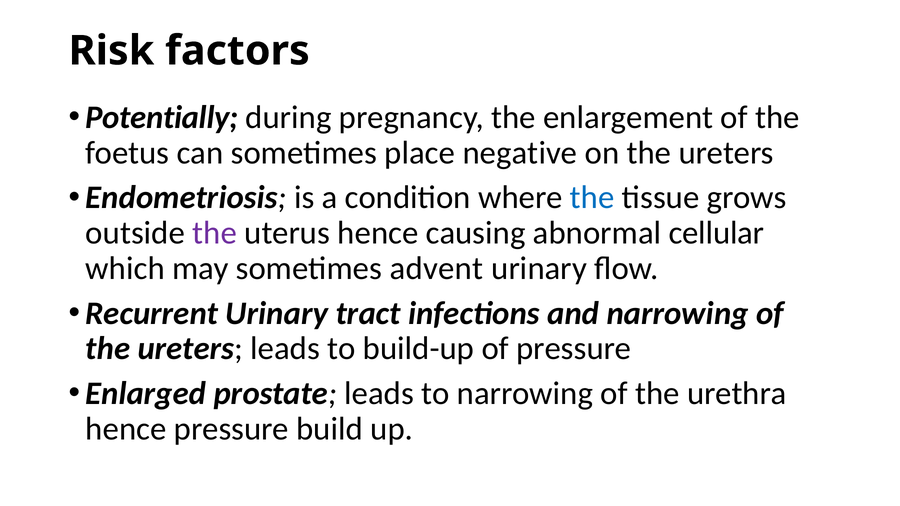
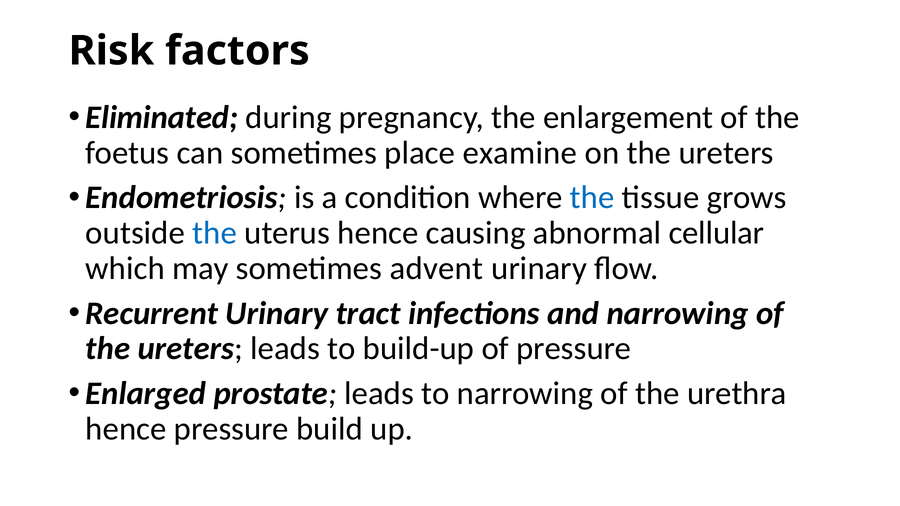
Potentially: Potentially -> Eliminated (162, 117)
negative: negative -> examine (520, 153)
the colour: purple -> blue (215, 233)
